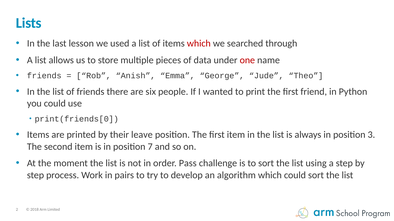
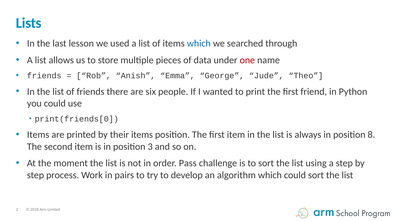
which colour: red -> blue (199, 44)
their leave: leave -> items (142, 135)
3: 3 -> 8 (371, 135)
7: 7 -> 3 (150, 147)
